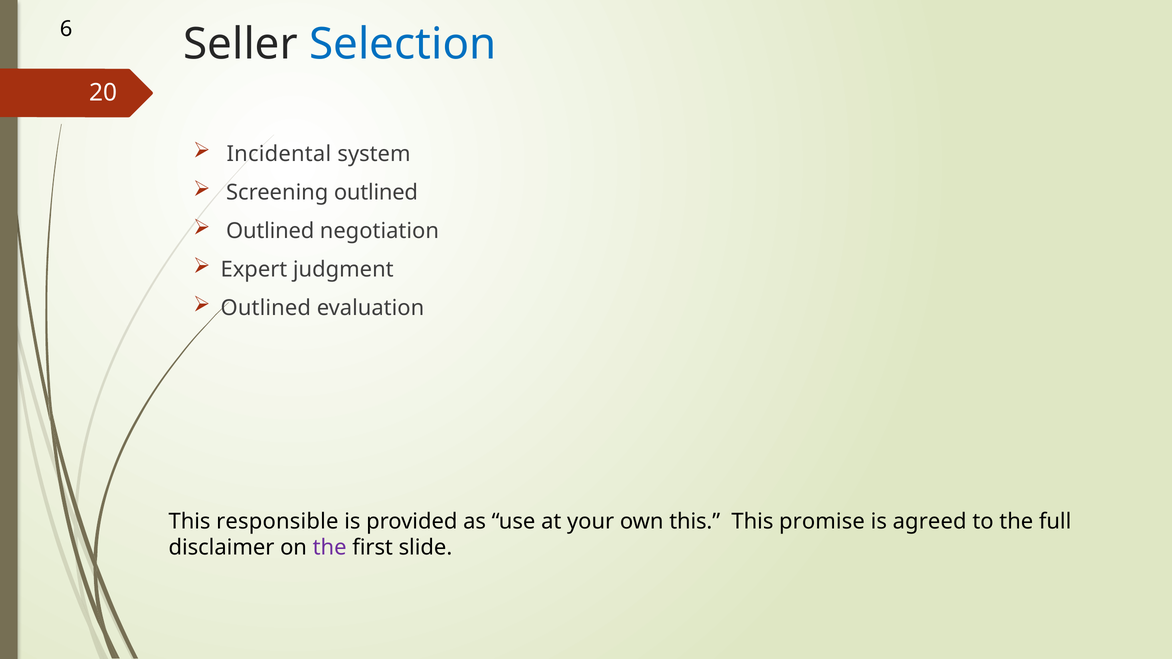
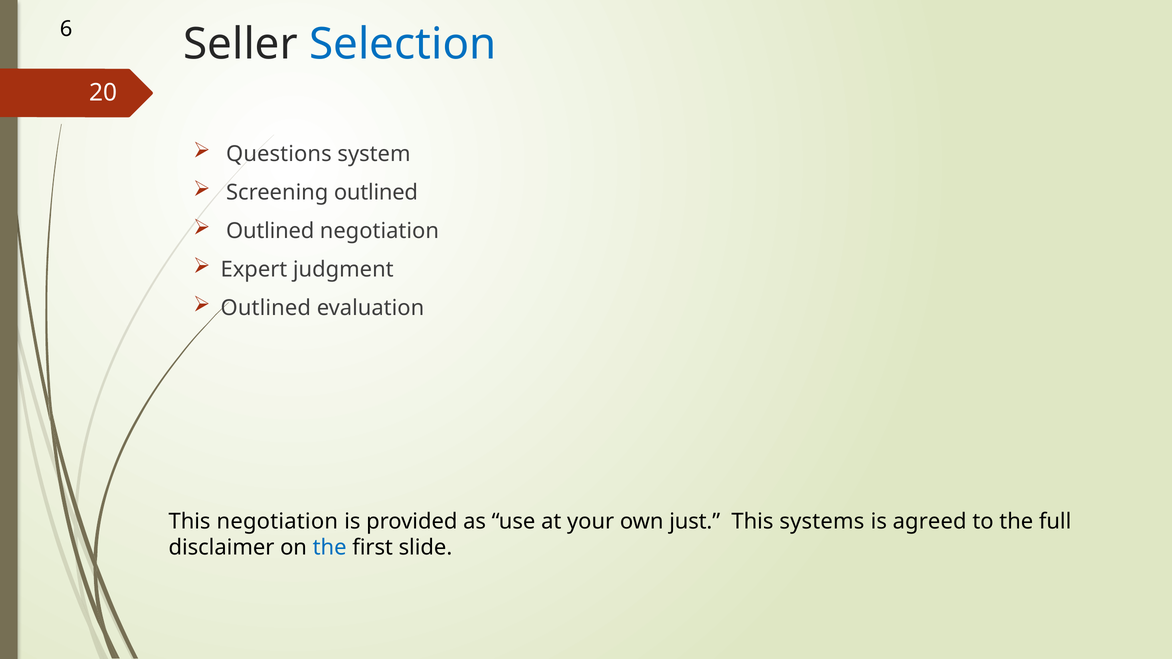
Incidental: Incidental -> Questions (279, 154)
This responsible: responsible -> negotiation (277, 522)
own this: this -> just (695, 522)
promise: promise -> systems (822, 522)
the colour: purple -> blue (330, 548)
